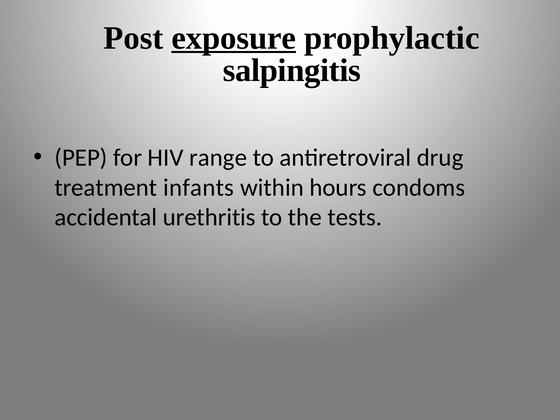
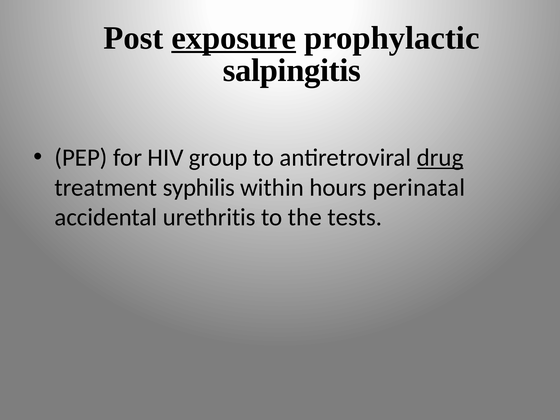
range: range -> group (218, 158)
drug underline: none -> present (440, 158)
infants: infants -> syphilis (199, 187)
condoms: condoms -> perinatal (419, 187)
